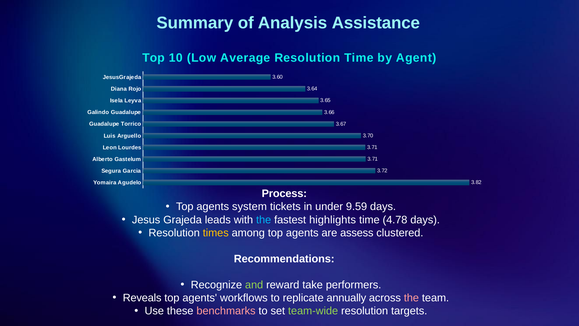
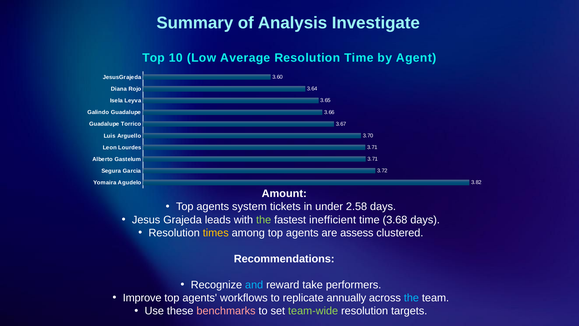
Assistance: Assistance -> Investigate (376, 23)
Process: Process -> Amount (284, 193)
9.59: 9.59 -> 2.58 (357, 207)
the colour: light blue -> light green (264, 220)
highlights: highlights -> inefficient (333, 220)
4.78: 4.78 -> 3.68 (395, 220)
and colour: light green -> light blue (254, 285)
Reveals: Reveals -> Improve (142, 298)
the colour: pink -> light blue (411, 298)
